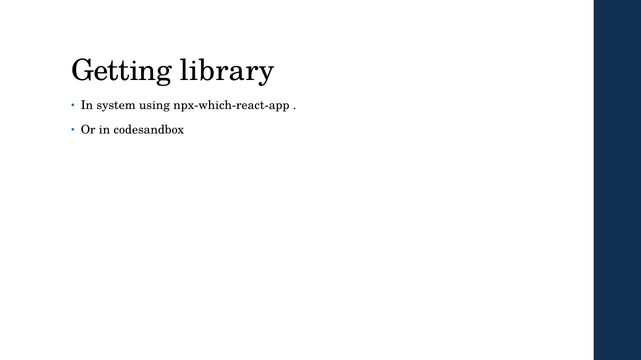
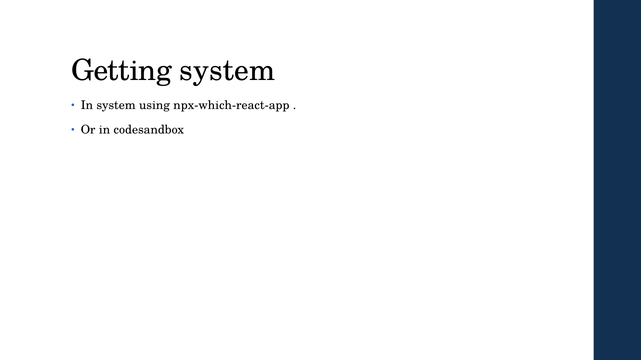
Getting library: library -> system (227, 70)
